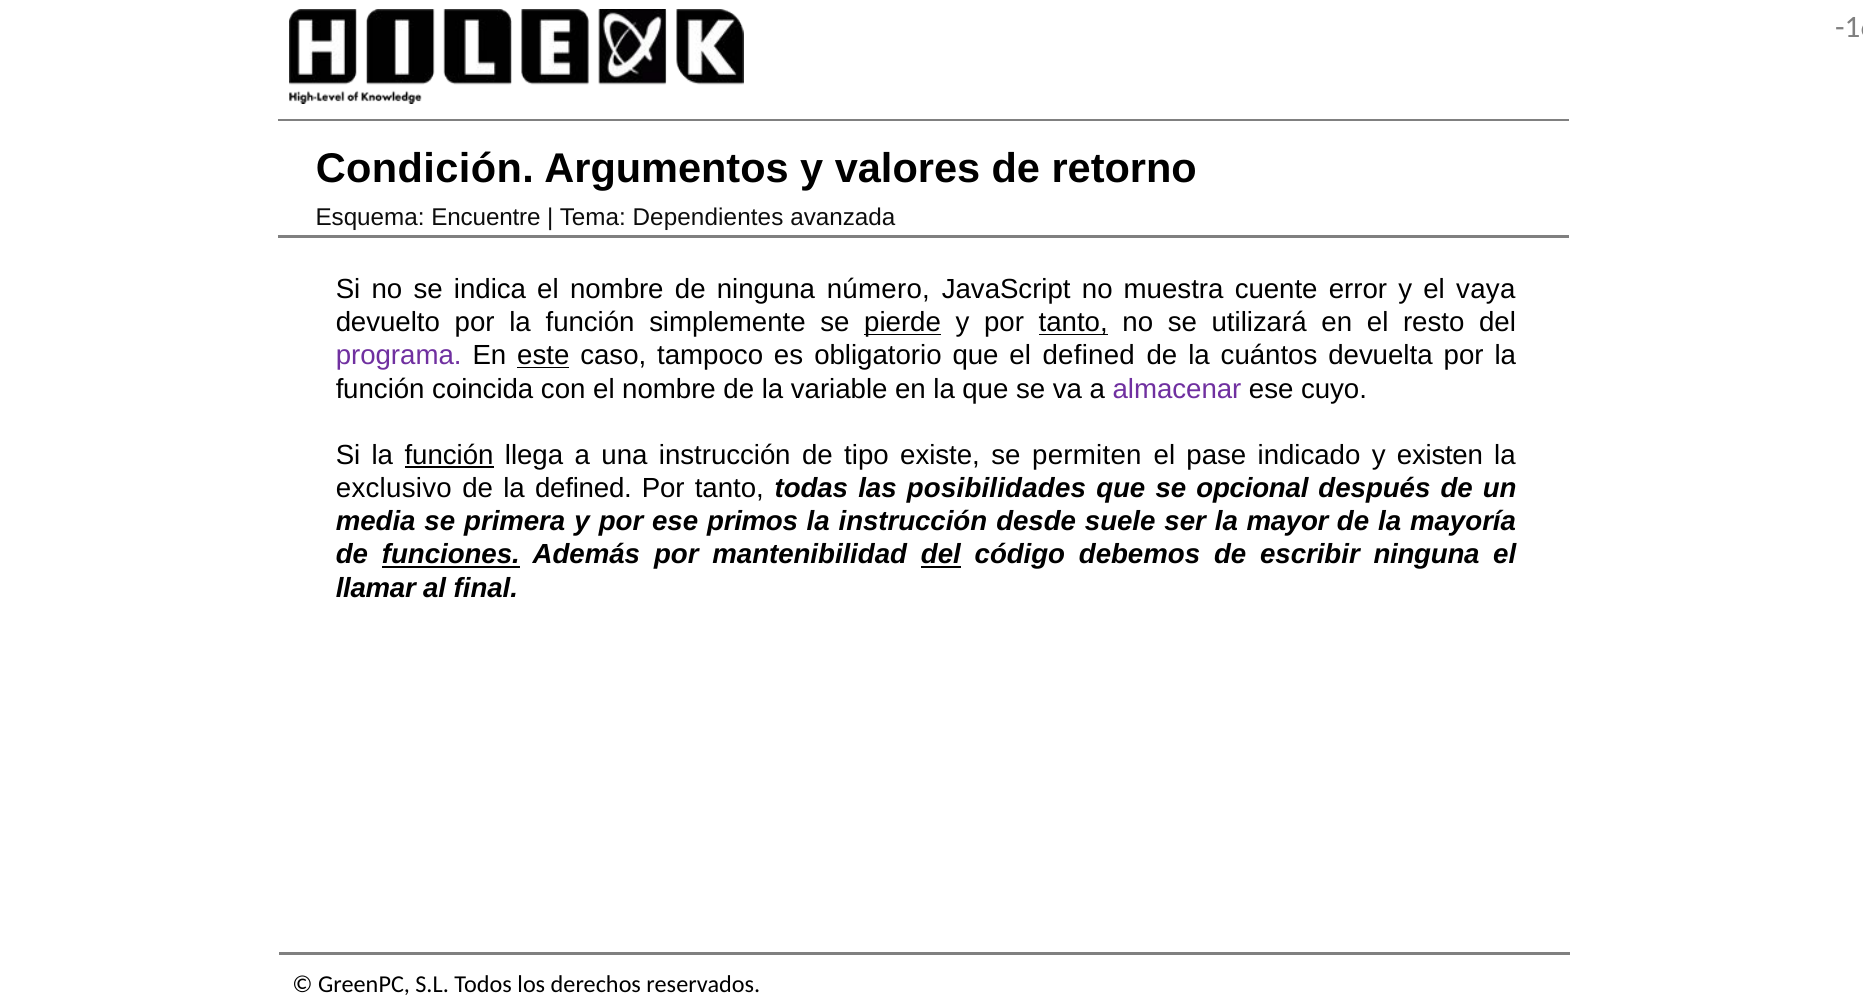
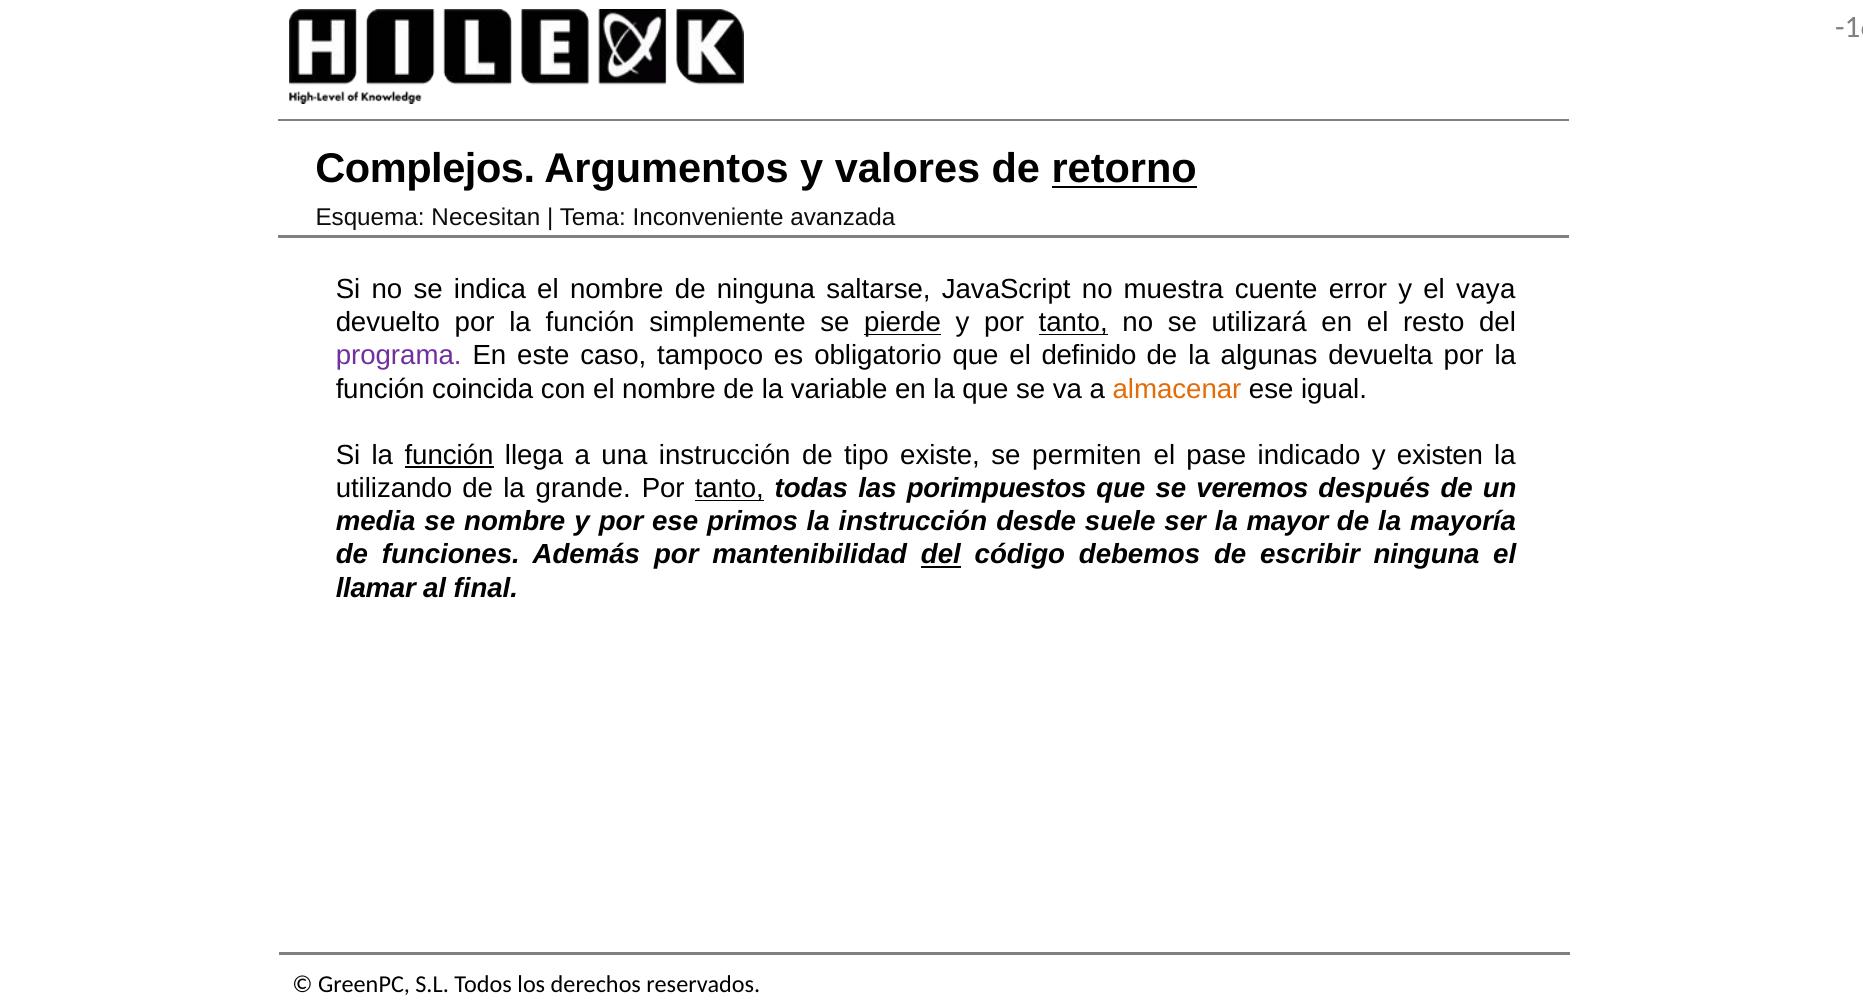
Condición: Condición -> Complejos (425, 169)
retorno underline: none -> present (1124, 169)
Encuentre: Encuentre -> Necesitan (486, 217)
Dependientes: Dependientes -> Inconveniente (708, 217)
número: número -> saltarse (878, 289)
este underline: present -> none (543, 356)
el defined: defined -> definido (1089, 356)
cuántos: cuántos -> algunas (1269, 356)
almacenar colour: purple -> orange (1177, 389)
cuyo: cuyo -> igual (1334, 389)
exclusivo: exclusivo -> utilizando (394, 488)
la defined: defined -> grande (583, 488)
tanto underline: none -> present (729, 488)
posibilidades: posibilidades -> porimpuestos (997, 488)
opcional: opcional -> veremos (1252, 488)
se primera: primera -> nombre (515, 522)
funciones underline: present -> none (451, 555)
